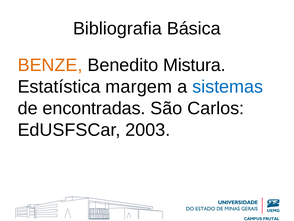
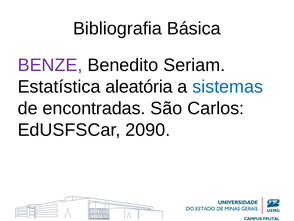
BENZE colour: orange -> purple (50, 65)
Mistura: Mistura -> Seriam (194, 65)
margem: margem -> aleatória (139, 87)
2003: 2003 -> 2090 (148, 130)
